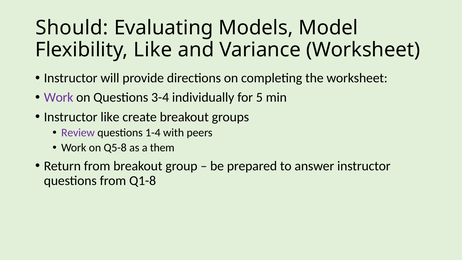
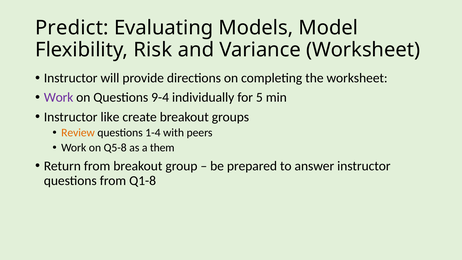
Should: Should -> Predict (72, 28)
Flexibility Like: Like -> Risk (153, 50)
3-4: 3-4 -> 9-4 (160, 97)
Review colour: purple -> orange (78, 133)
